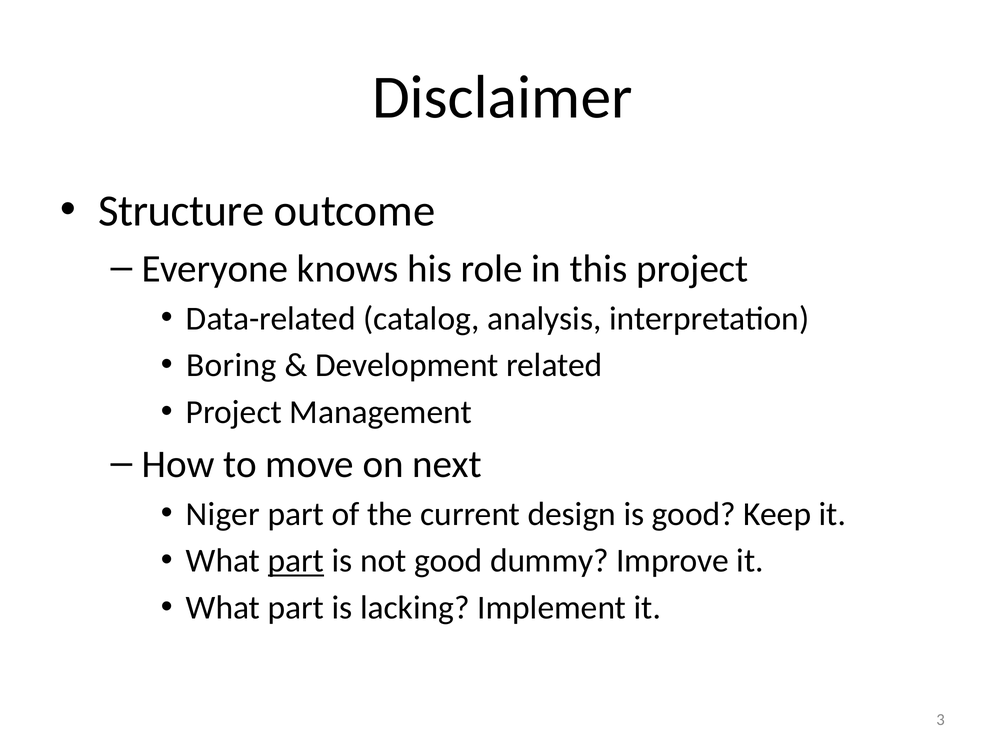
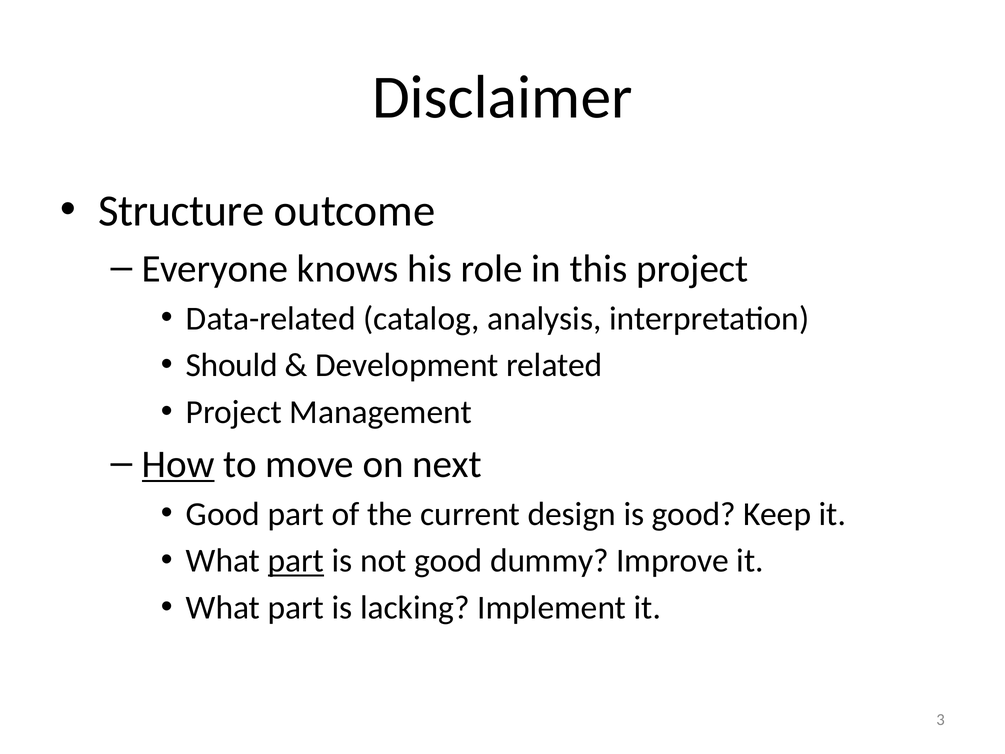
Boring: Boring -> Should (232, 365)
How underline: none -> present (178, 464)
Niger: Niger -> Good (223, 514)
